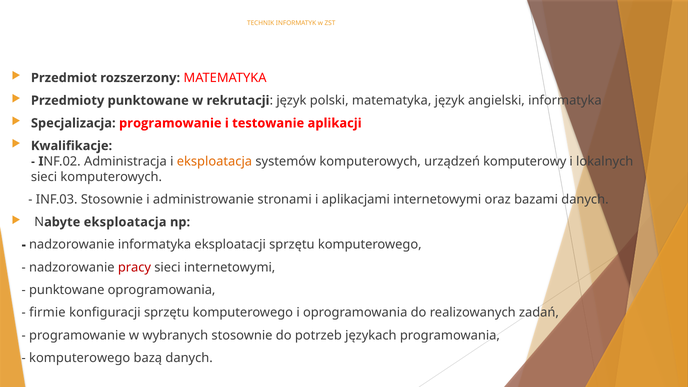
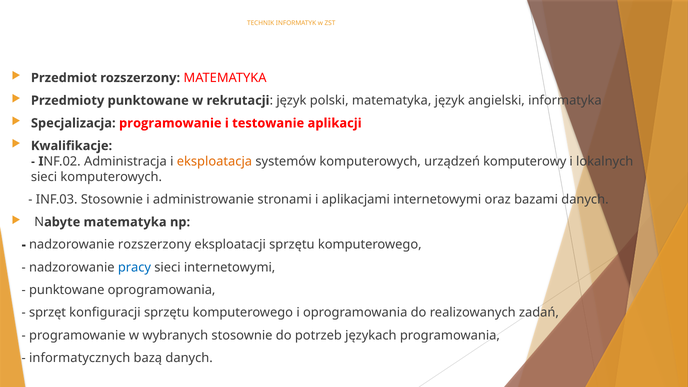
eksploatacja: eksploatacja -> matematyka (125, 222)
nadzorowanie informatyka: informatyka -> rozszerzony (155, 245)
pracy colour: red -> blue (134, 267)
firmie: firmie -> sprzęt (48, 313)
komputerowego: komputerowego -> informatycznych (80, 358)
